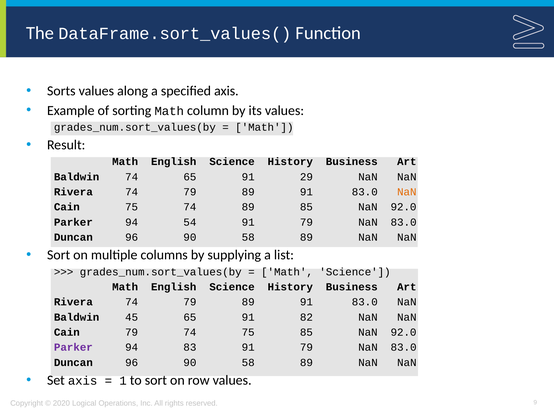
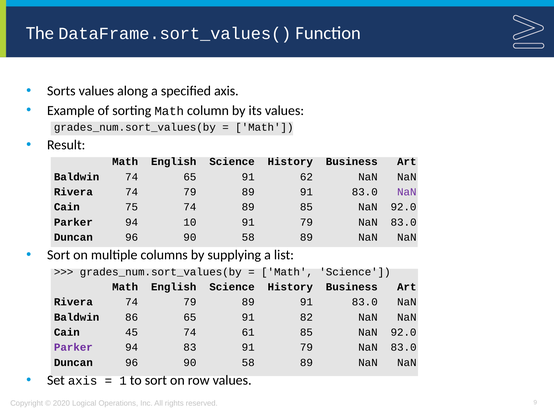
29: 29 -> 62 (306, 177)
NaN colour: orange -> purple (407, 192)
54: 54 -> 10 (190, 222)
45: 45 -> 86 (132, 317)
Cain 79: 79 -> 45 (132, 332)
74 75: 75 -> 61 (248, 332)
